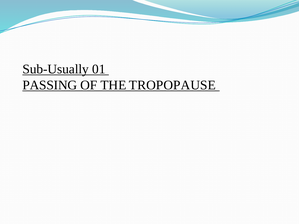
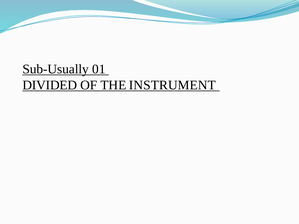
PASSING: PASSING -> DIVIDED (50, 85)
TROPOPAUSE: TROPOPAUSE -> INSTRUMENT (172, 85)
